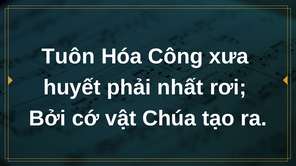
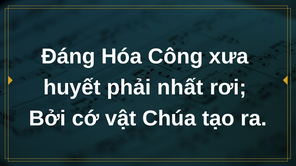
Tuôn: Tuôn -> Đáng (68, 57)
